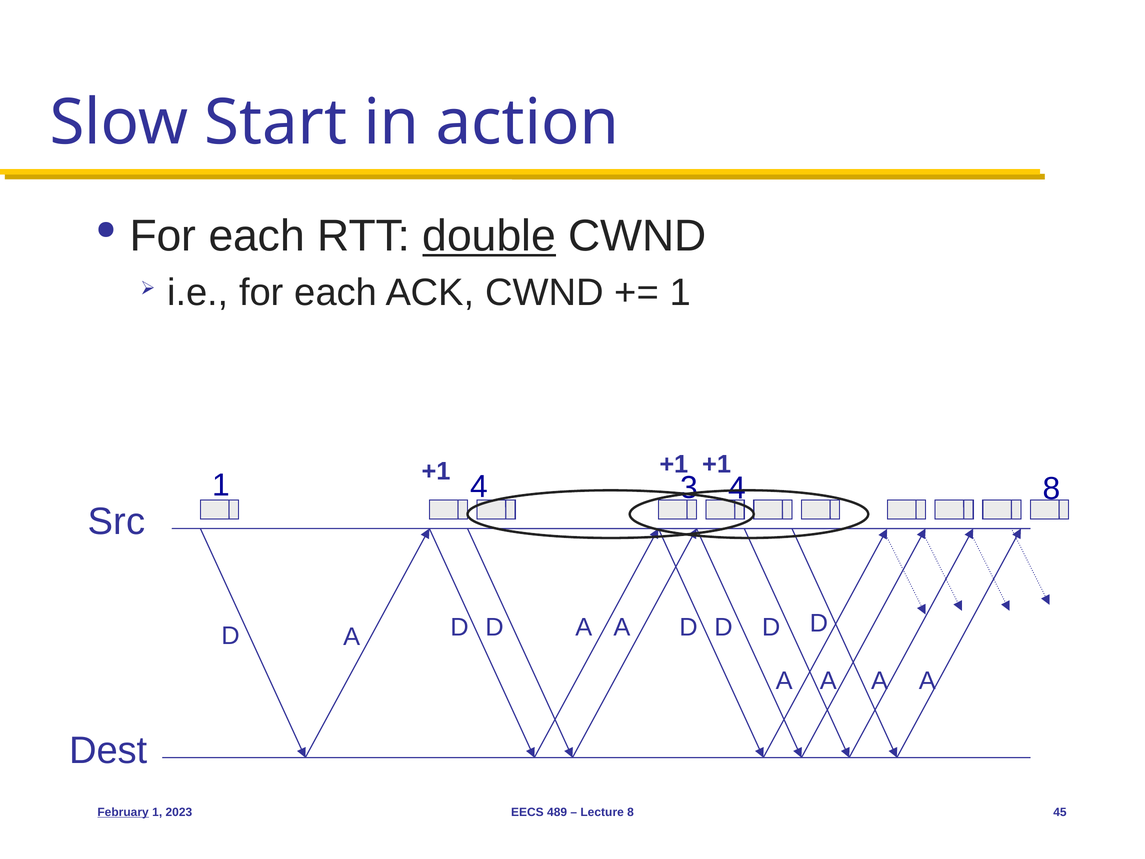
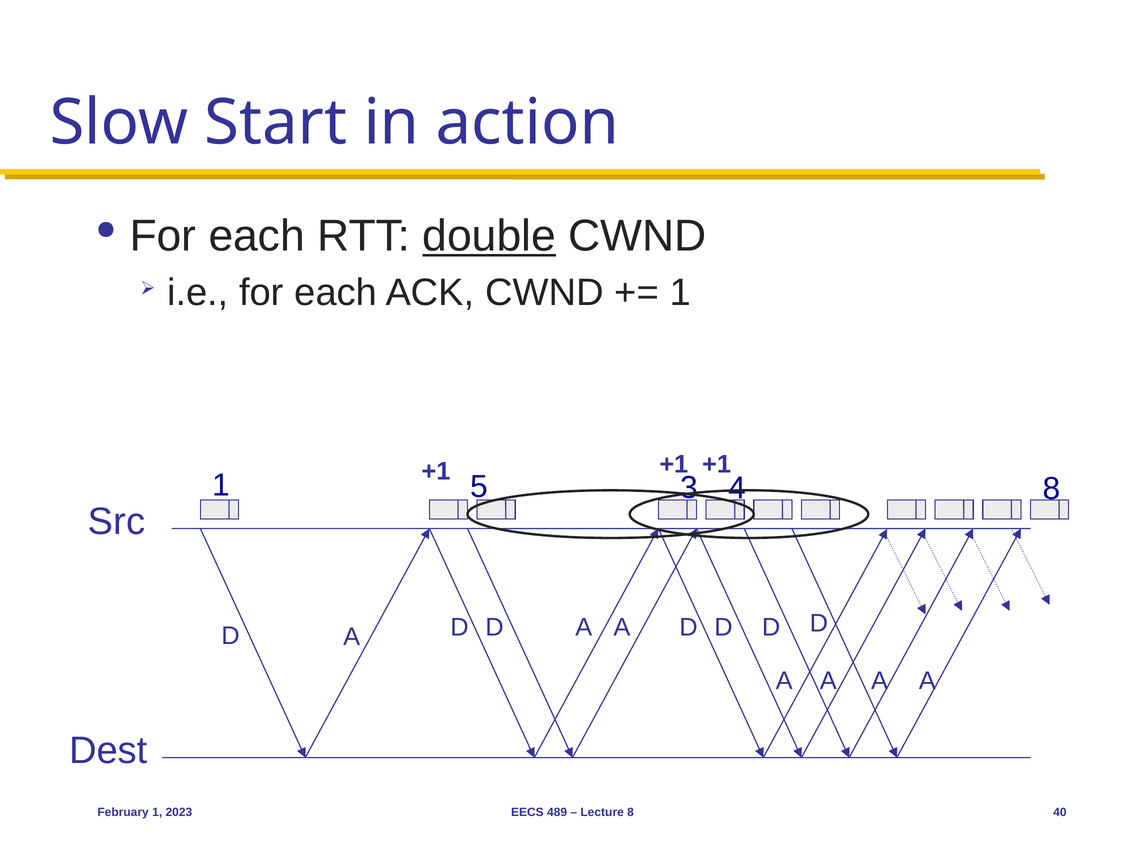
1 4: 4 -> 5 (479, 487)
February underline: present -> none (123, 812)
45: 45 -> 40 (1060, 812)
